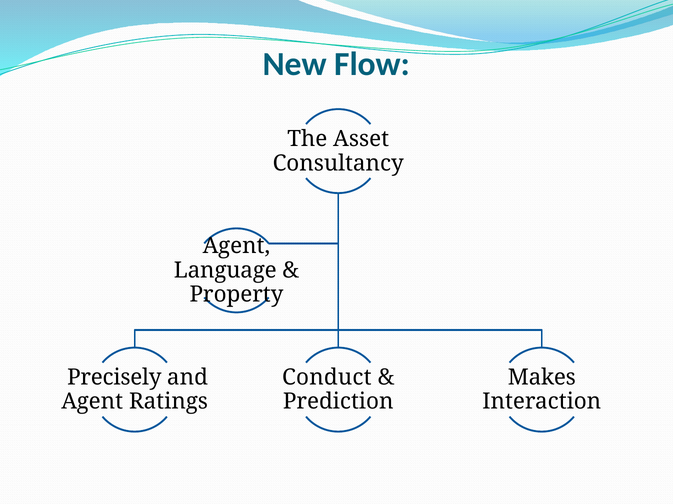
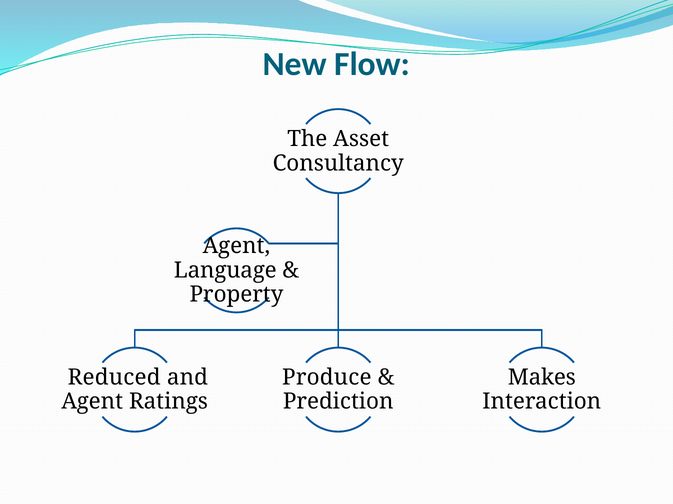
Precisely: Precisely -> Reduced (114, 378)
Conduct: Conduct -> Produce (327, 378)
